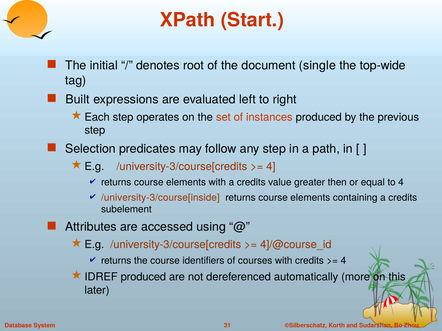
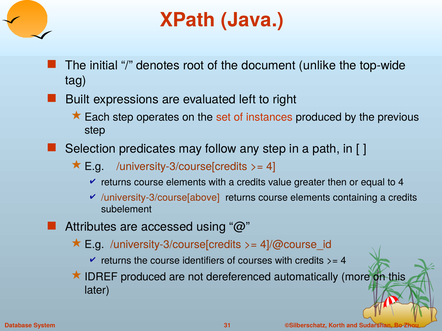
Start: Start -> Java (252, 20)
single: single -> unlike (317, 66)
/university-3/course[inside: /university-3/course[inside -> /university-3/course[above (160, 198)
